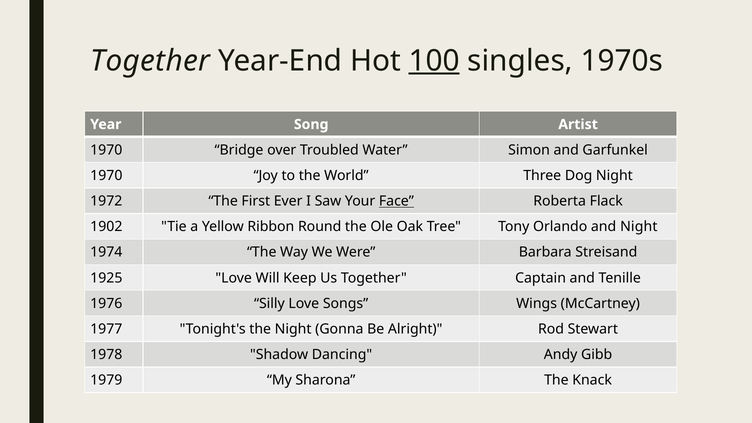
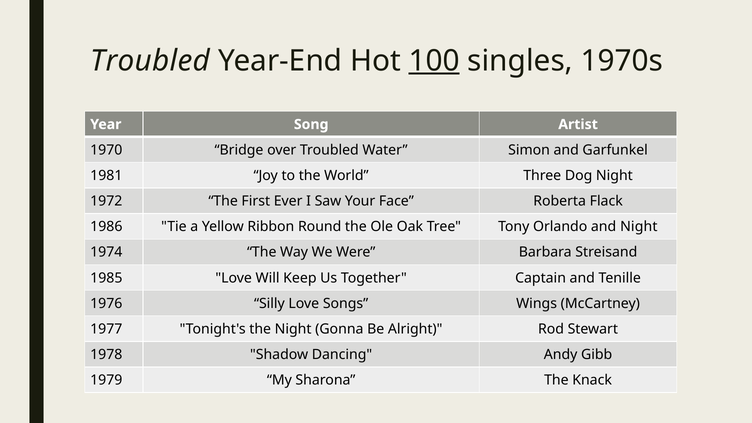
Together: Together -> Troubled (150, 61)
1970: 1970 -> 1981 (106, 176)
Face underline: present -> none (396, 201)
1902: 1902 -> 1986 (106, 227)
1925: 1925 -> 1985 (106, 278)
